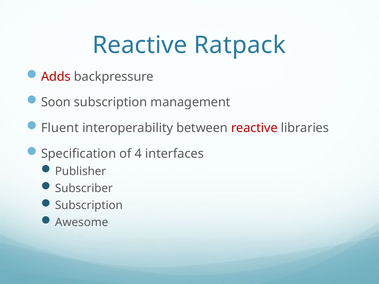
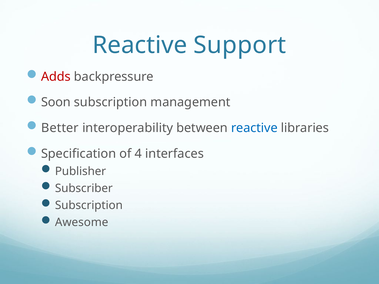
Ratpack: Ratpack -> Support (240, 45)
Fluent: Fluent -> Better (60, 128)
reactive colour: red -> blue (254, 128)
